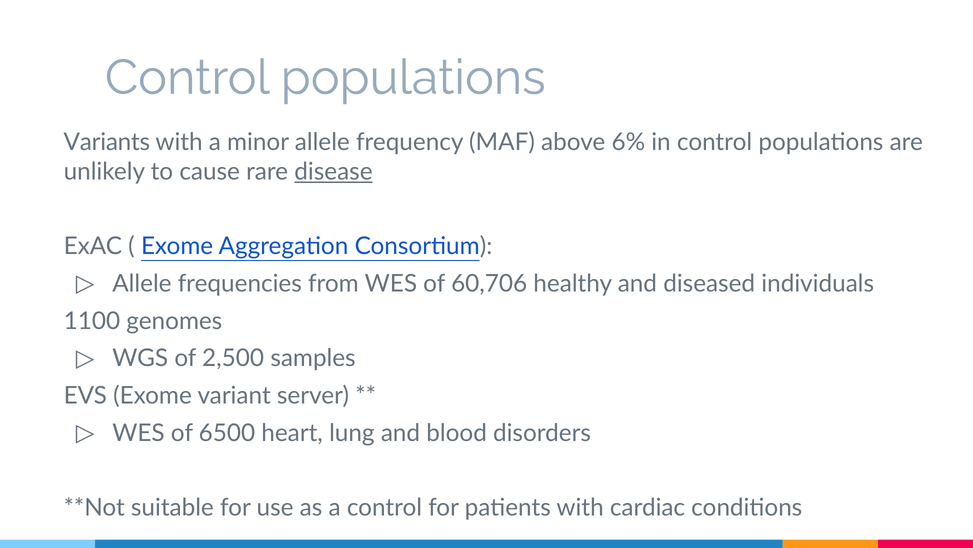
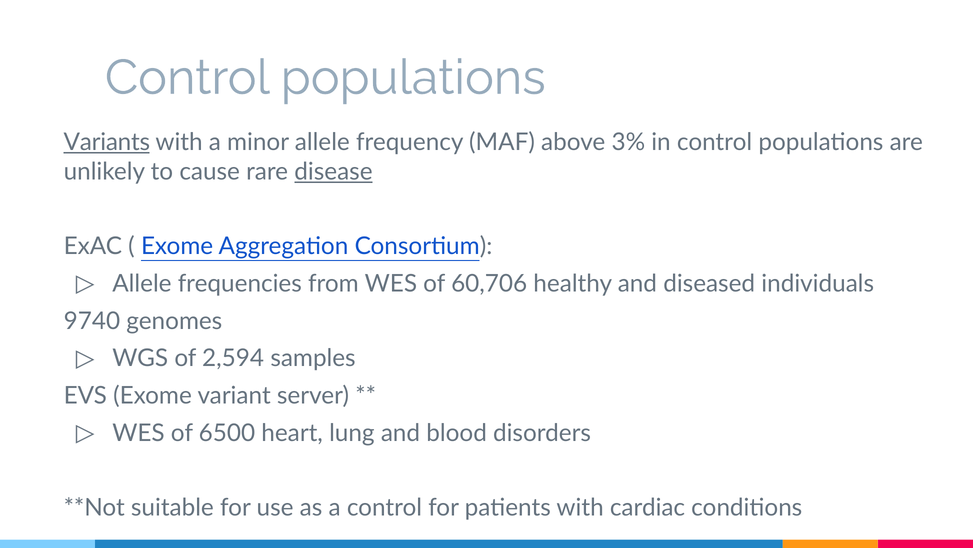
Variants underline: none -> present (107, 142)
6%: 6% -> 3% (628, 142)
1100: 1100 -> 9740 (92, 321)
2,500: 2,500 -> 2,594 (233, 358)
